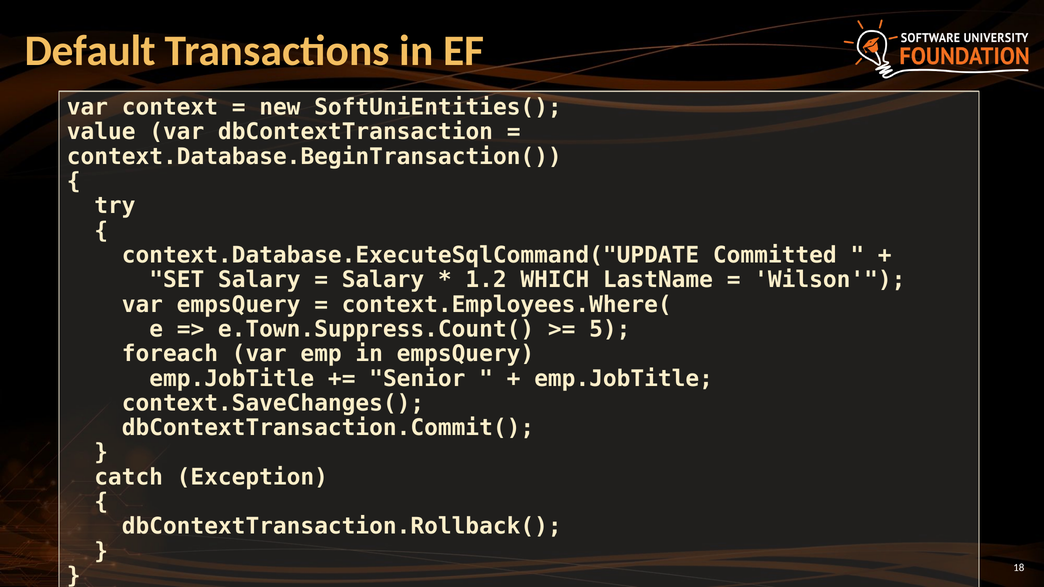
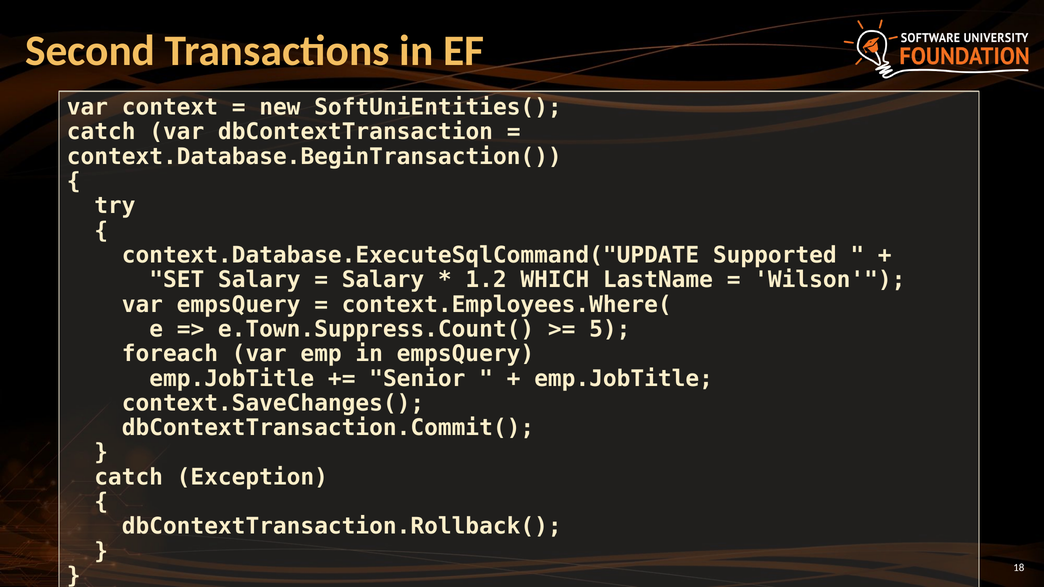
Default: Default -> Second (90, 51)
value: value -> catch (101, 132)
Committed: Committed -> Supported (775, 255)
